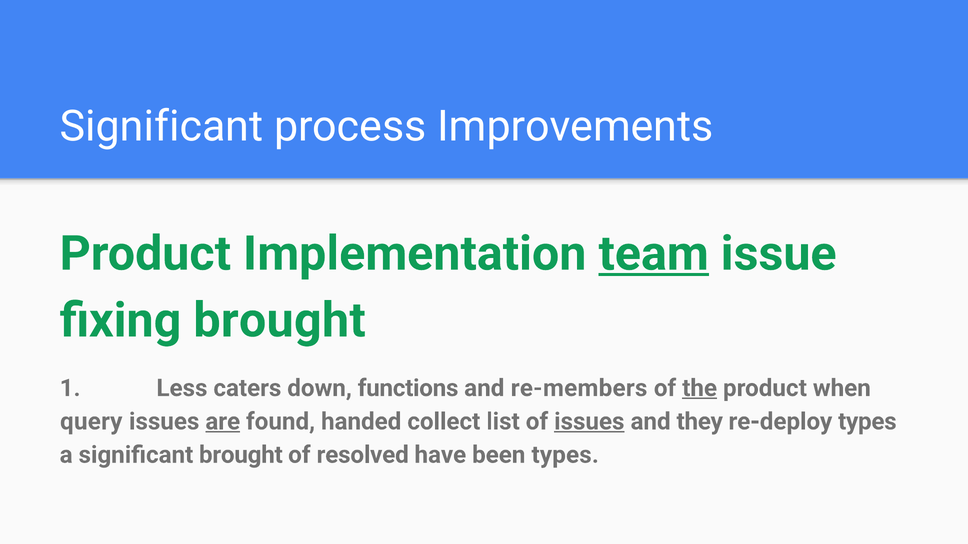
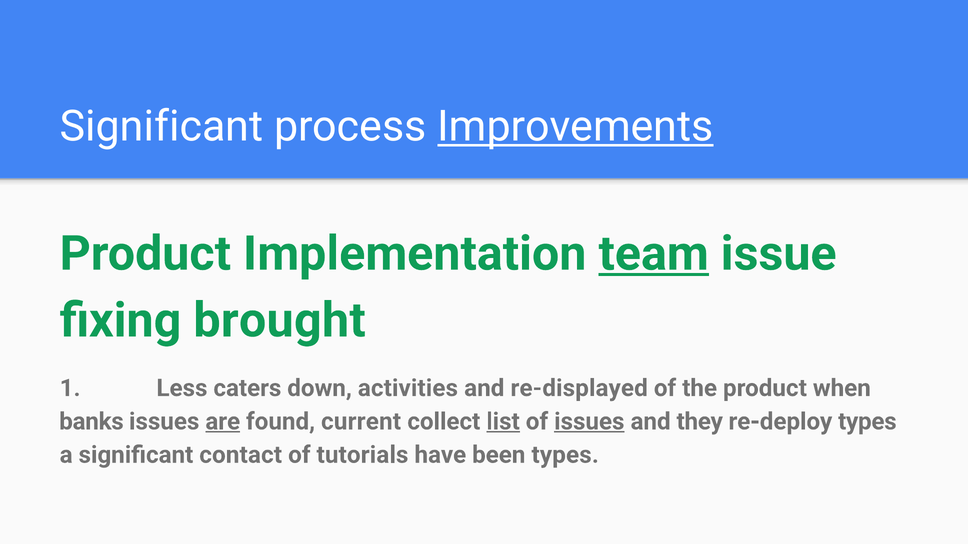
Improvements underline: none -> present (575, 127)
functions: functions -> activities (408, 388)
re-members: re-members -> re-displayed (579, 388)
the underline: present -> none (700, 388)
query: query -> banks (91, 422)
handed: handed -> current (361, 422)
list underline: none -> present (503, 422)
significant brought: brought -> contact (241, 455)
resolved: resolved -> tutorials (362, 455)
